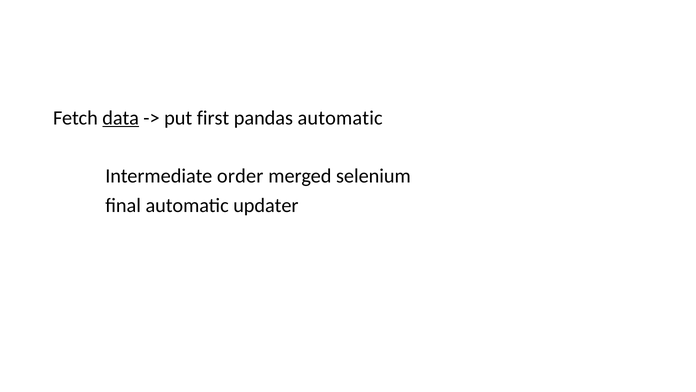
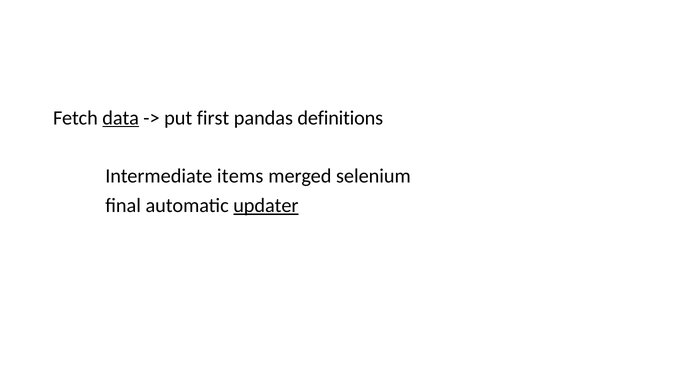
pandas automatic: automatic -> definitions (340, 118)
order: order -> items (240, 176)
updater underline: none -> present (266, 205)
